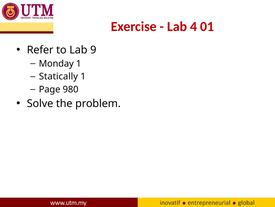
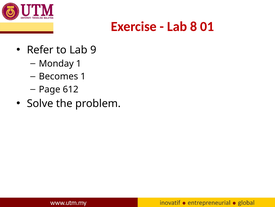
4: 4 -> 8 (194, 26)
Statically: Statically -> Becomes (58, 76)
980: 980 -> 612 (71, 89)
